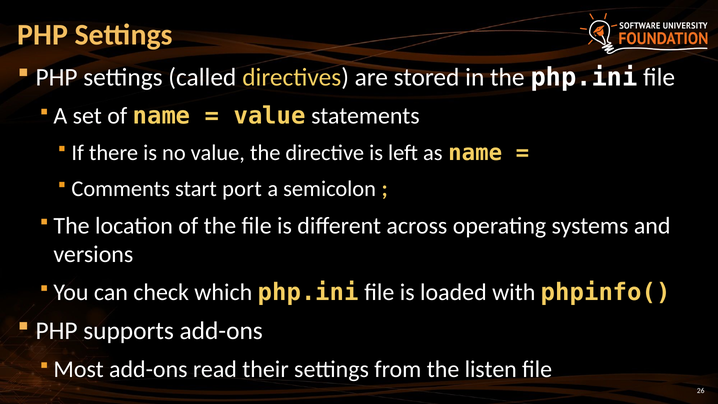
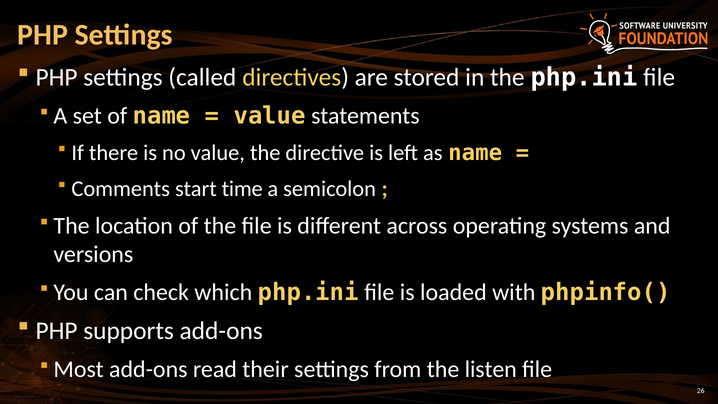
port: port -> time (242, 189)
